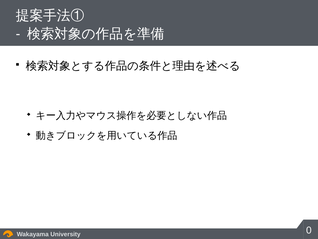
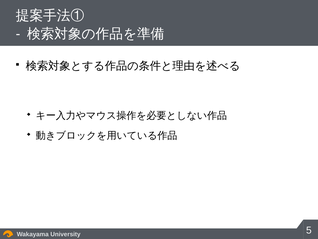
0: 0 -> 5 (309, 230)
